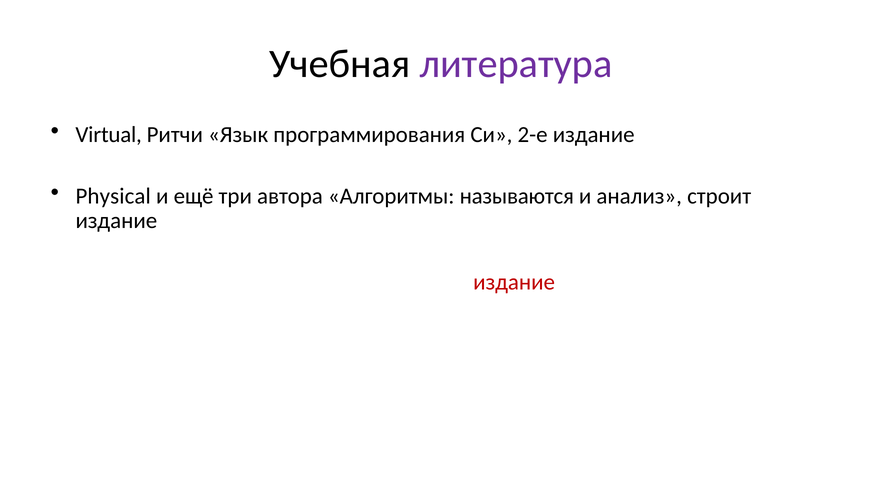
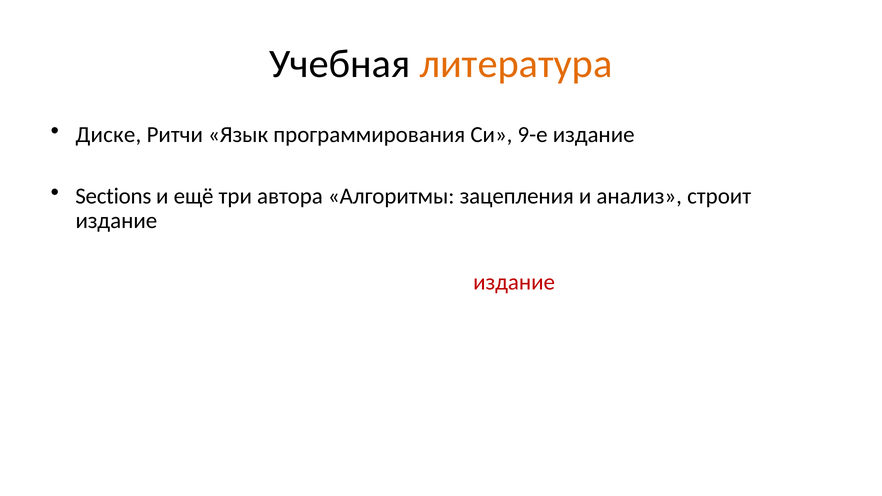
литература colour: purple -> orange (516, 64)
Virtual: Virtual -> Диске (108, 134)
2-е: 2-е -> 9-е (533, 134)
Physical: Physical -> Sections (113, 196)
называются: называются -> зацепления (517, 196)
